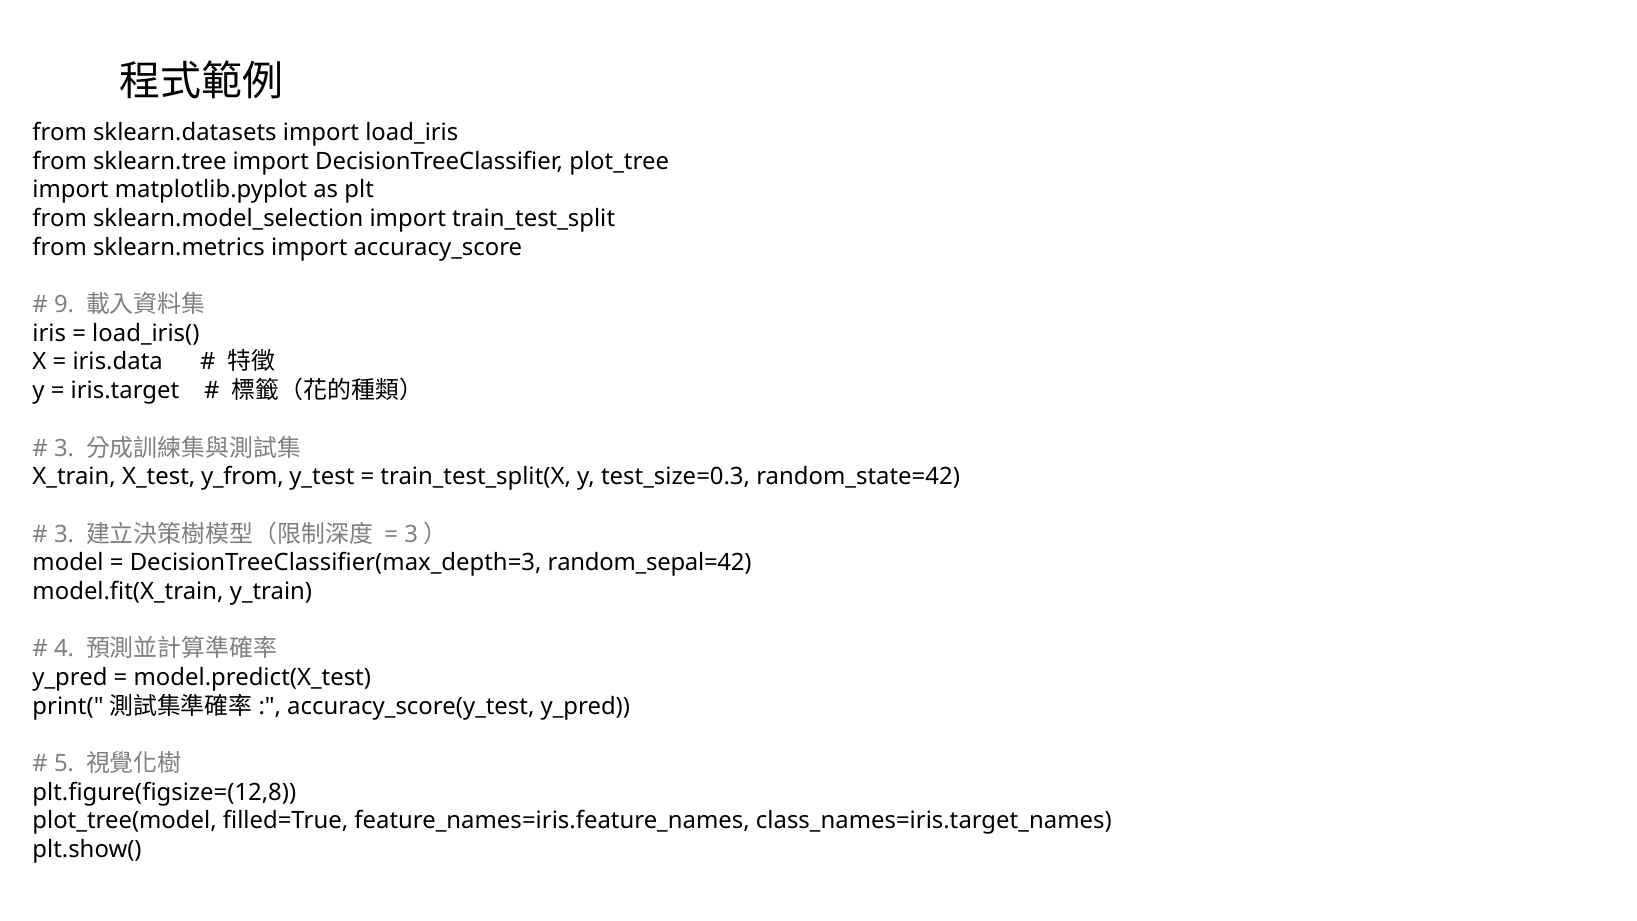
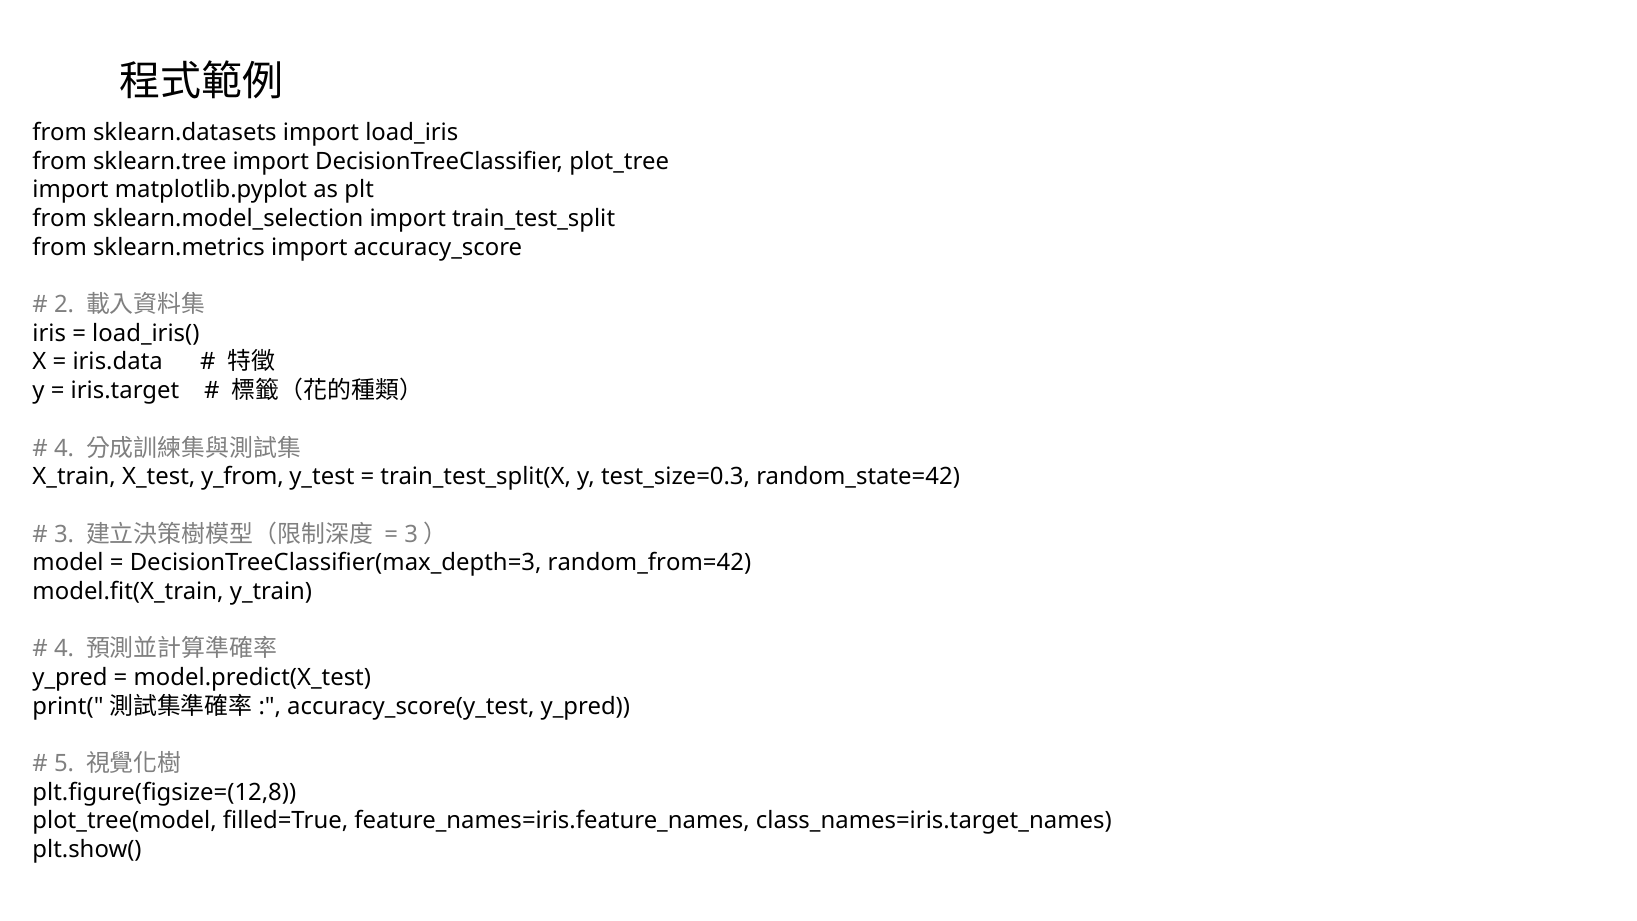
9: 9 -> 2 (64, 305)
3: 3 -> 4 (64, 448)
random_sepal=42: random_sepal=42 -> random_from=42 (649, 563)
